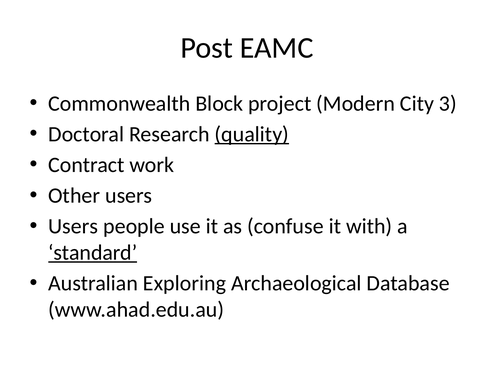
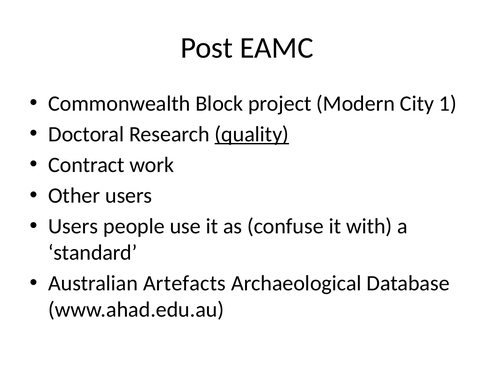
3: 3 -> 1 (448, 104)
standard underline: present -> none (93, 253)
Exploring: Exploring -> Artefacts (184, 284)
